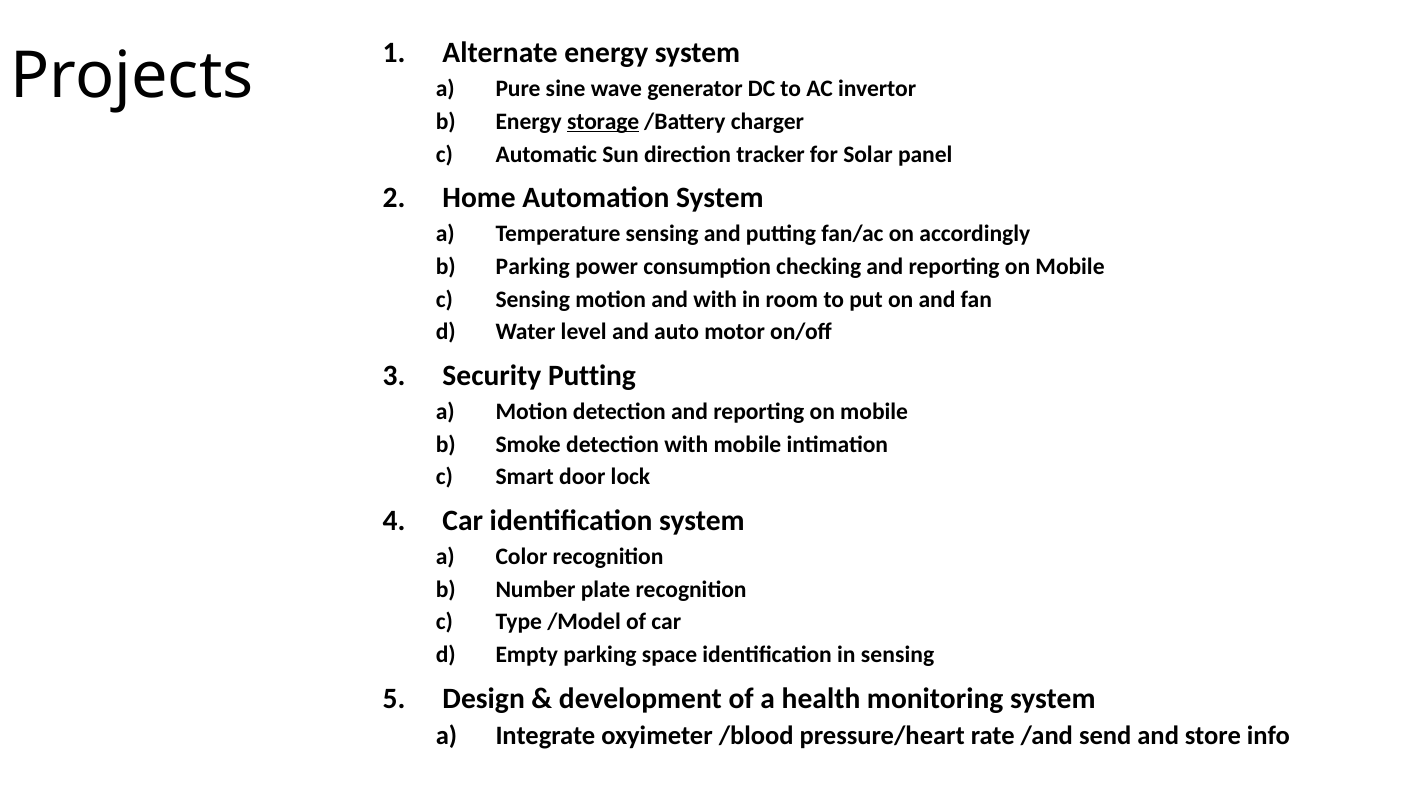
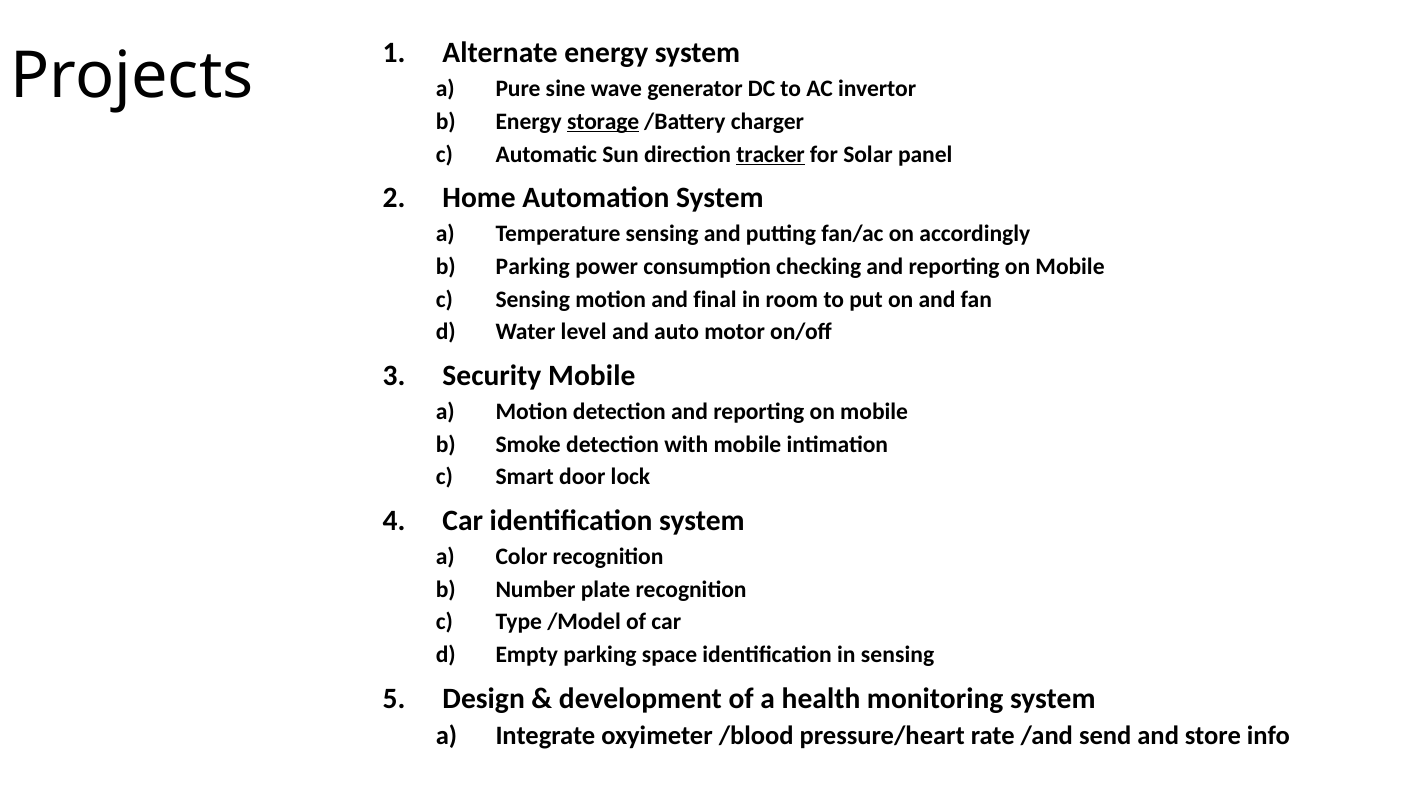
tracker underline: none -> present (771, 154)
and with: with -> final (715, 299)
Security Putting: Putting -> Mobile (592, 376)
